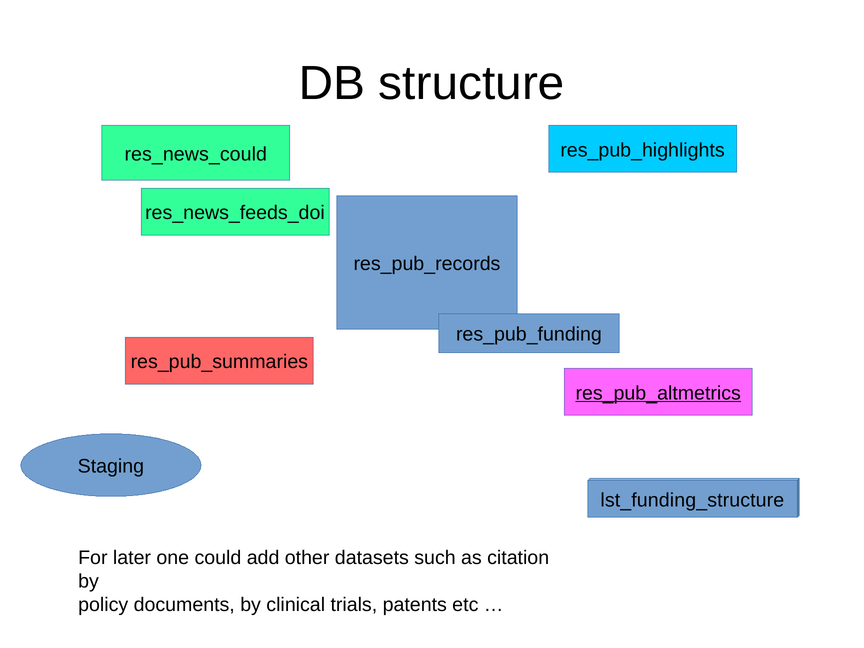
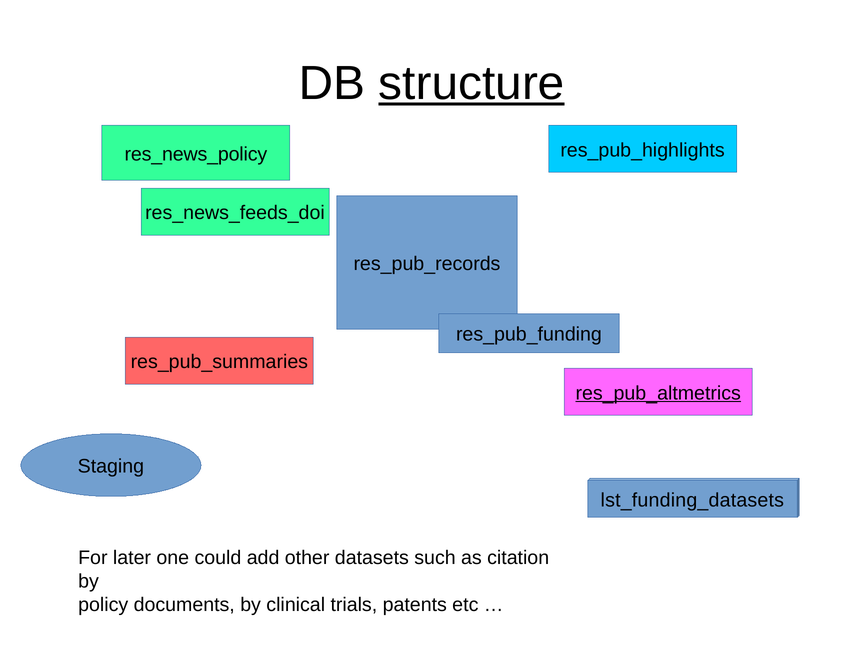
structure underline: none -> present (471, 83)
res_news_could: res_news_could -> res_news_policy (196, 154)
lst_funding_structure: lst_funding_structure -> lst_funding_datasets (692, 500)
